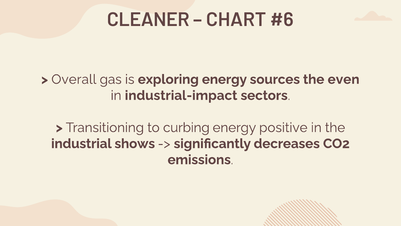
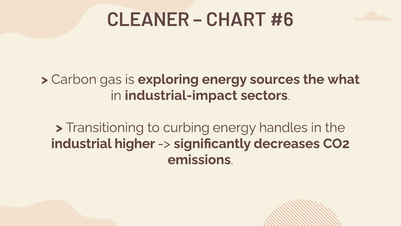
Overall: Overall -> Carbon (74, 79)
even: even -> what (344, 79)
positive: positive -> handles (283, 127)
shows: shows -> higher (135, 143)
